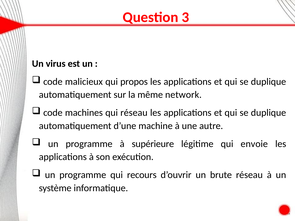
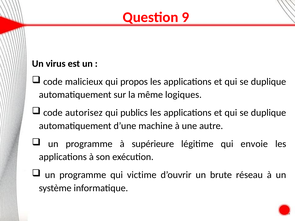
3: 3 -> 9 (185, 17)
network: network -> logiques (183, 95)
machines: machines -> autorisez (84, 113)
qui réseau: réseau -> publics (134, 113)
recours: recours -> victime (142, 175)
